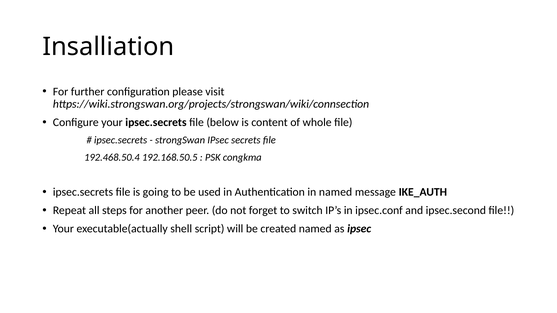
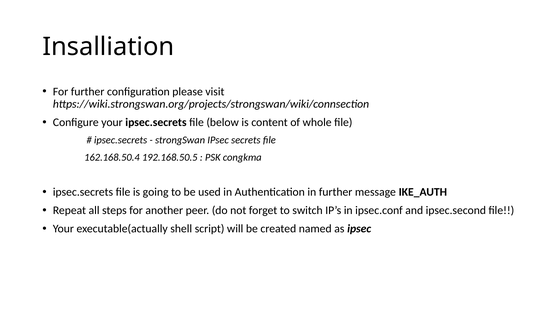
192.468.50.4: 192.468.50.4 -> 162.168.50.4 (112, 157)
in named: named -> further (336, 192)
